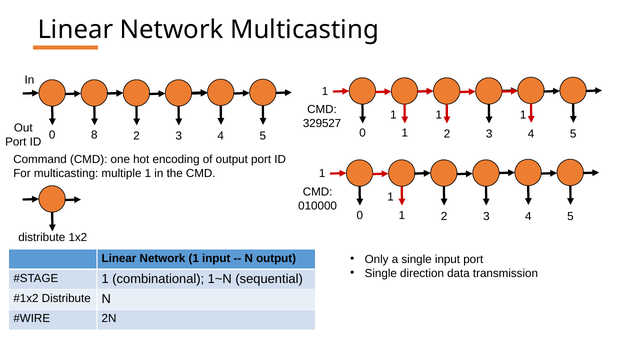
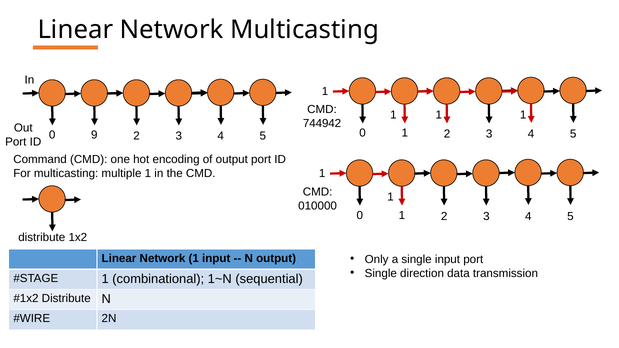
329527: 329527 -> 744942 (322, 123)
8: 8 -> 9 (94, 135)
